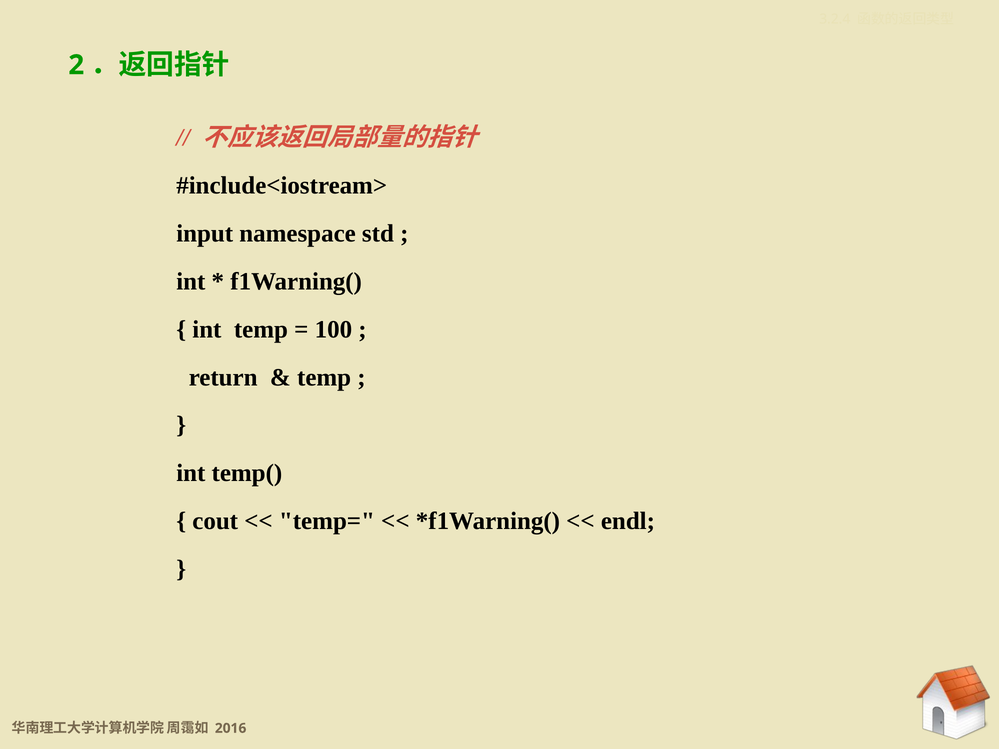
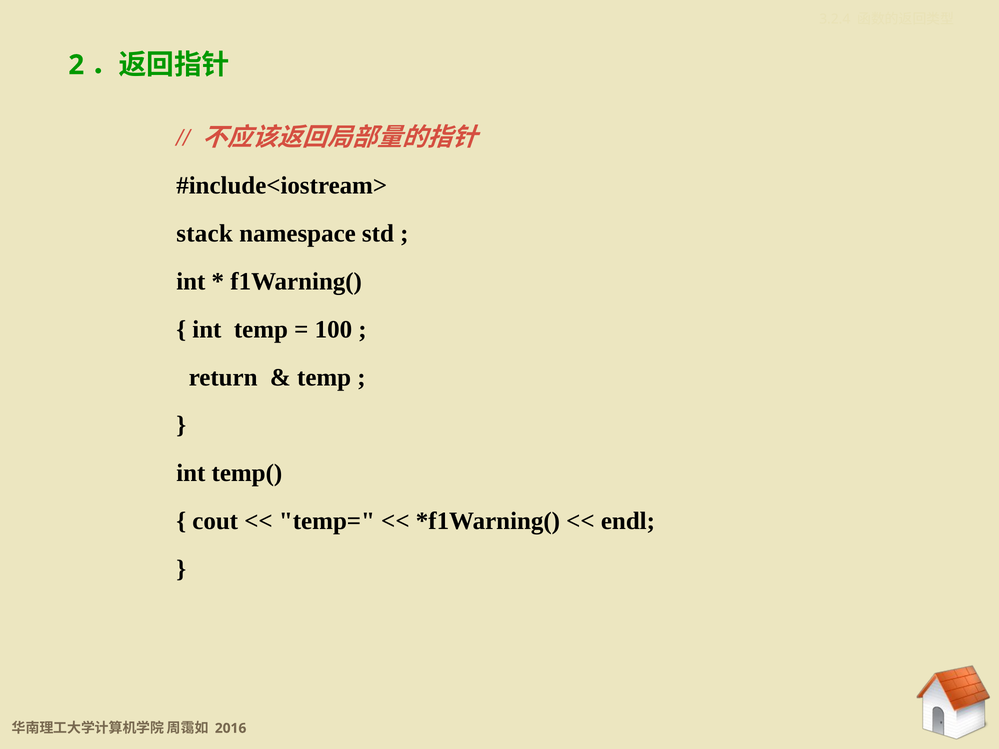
input: input -> stack (205, 234)
